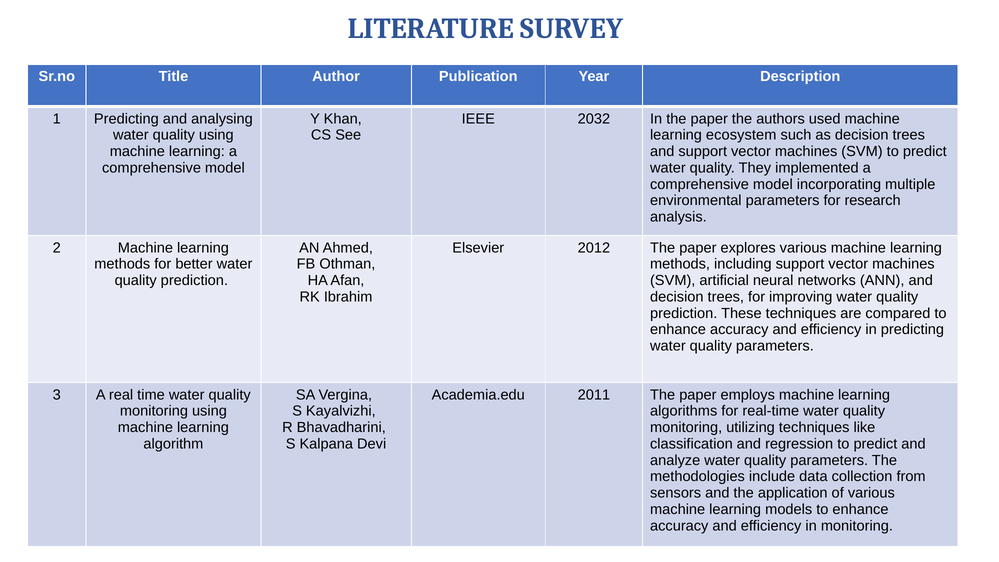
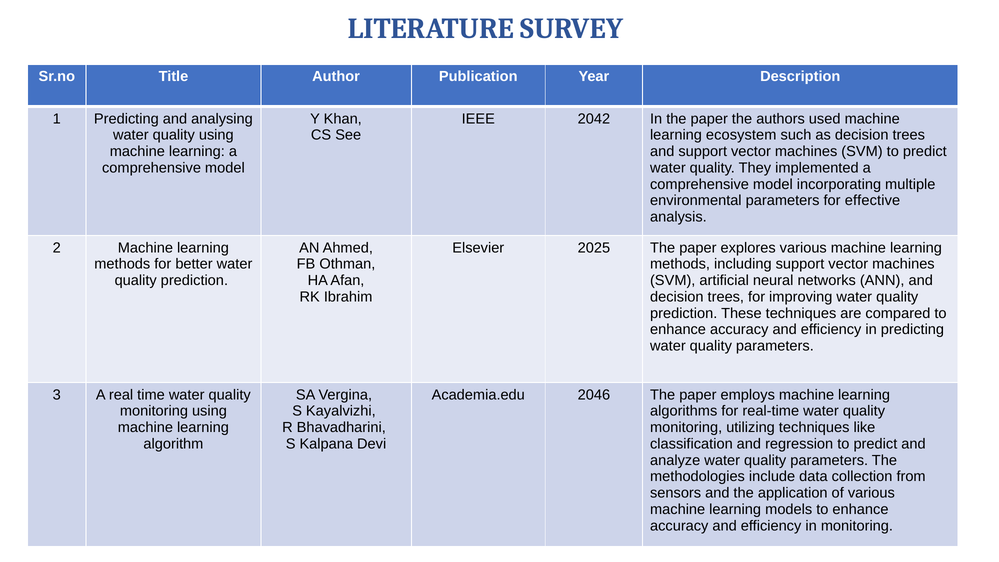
2032: 2032 -> 2042 (594, 119)
research: research -> effective (872, 201)
2012: 2012 -> 2025 (594, 248)
2011: 2011 -> 2046 (594, 395)
